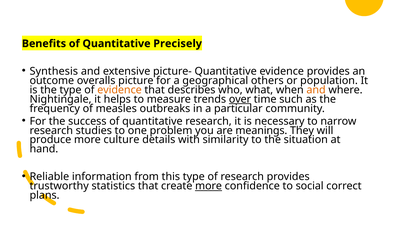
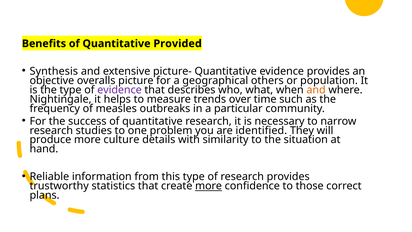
Precisely: Precisely -> Provided (178, 44)
outcome: outcome -> objective (52, 81)
evidence colour: orange -> purple (120, 90)
over underline: present -> none (240, 99)
meanings: meanings -> identified (261, 130)
social: social -> those (310, 186)
